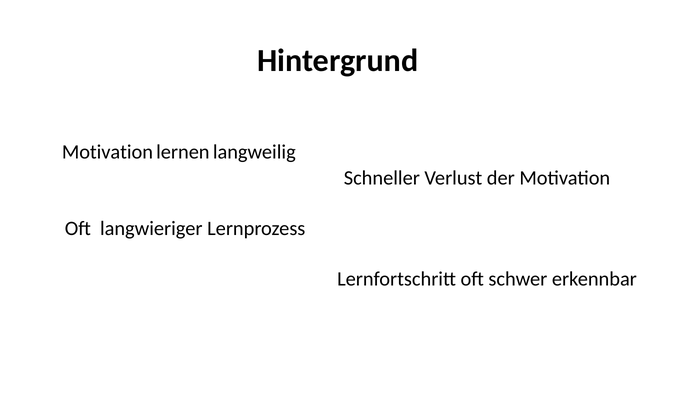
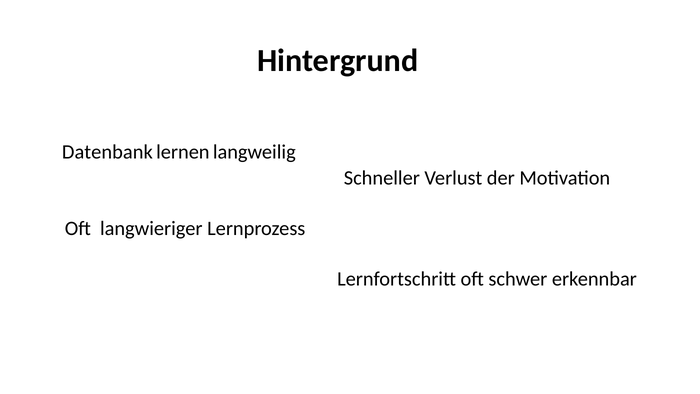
Motivation: Motivation -> Datenbank (107, 152)
